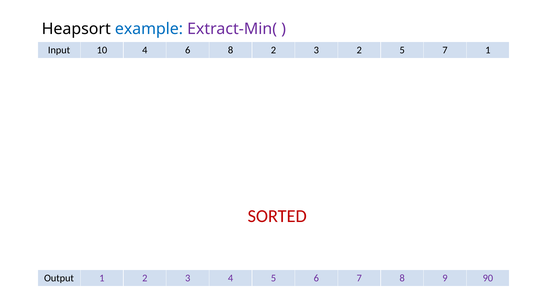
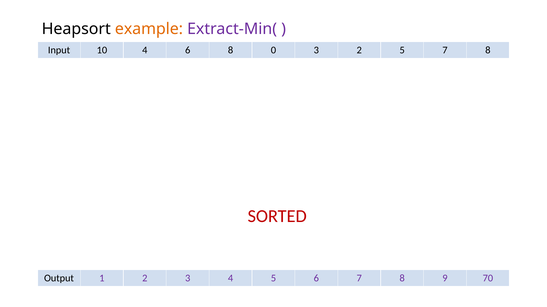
example colour: blue -> orange (149, 29)
8 2: 2 -> 0 (273, 50)
5 7 1: 1 -> 8 (488, 50)
90: 90 -> 70 (488, 279)
